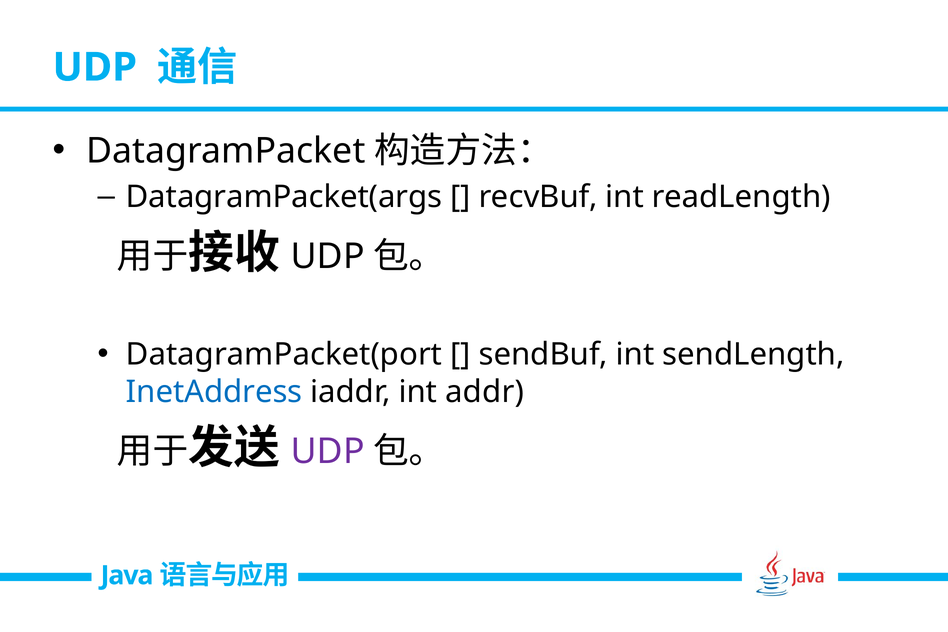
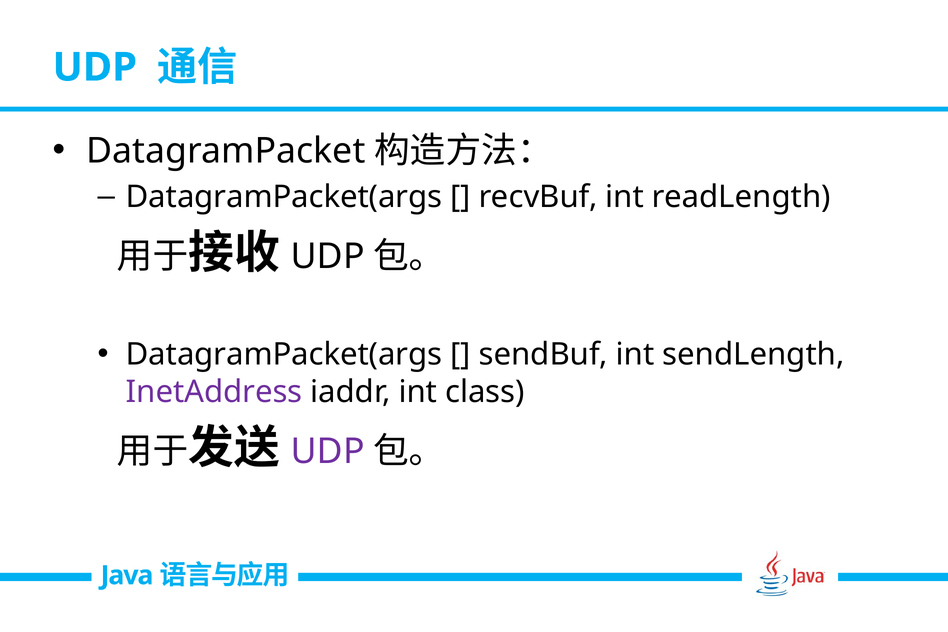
DatagramPacket(port: DatagramPacket(port -> DatagramPacket(args (284, 355)
InetAddress colour: blue -> purple (214, 392)
addr: addr -> class (485, 392)
